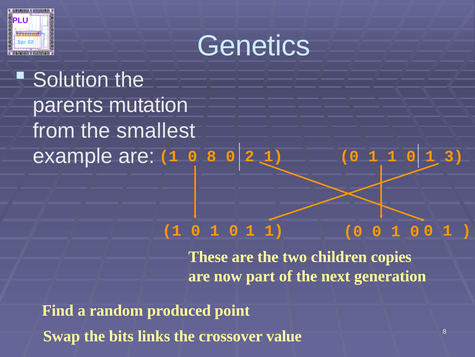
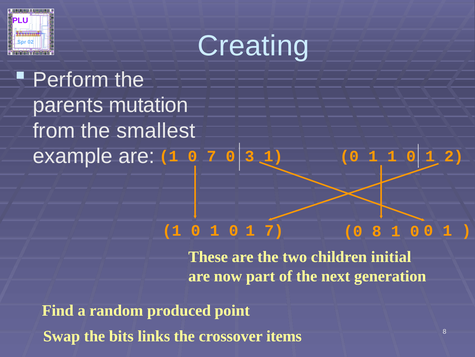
Genetics: Genetics -> Creating (253, 46)
Solution: Solution -> Perform (71, 80)
0 8: 8 -> 7 (211, 156)
2: 2 -> 3 (250, 156)
3: 3 -> 2 (454, 156)
1: 1 -> 7 (274, 230)
0: 0 -> 8 (377, 231)
copies: copies -> initial (391, 257)
value: value -> items (284, 336)
